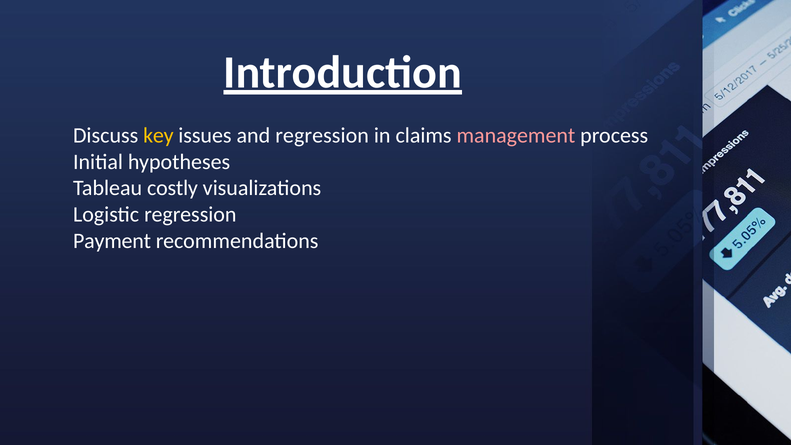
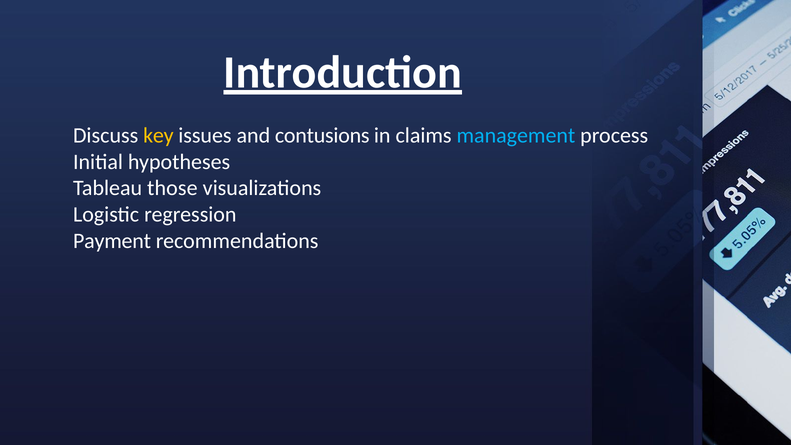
and regression: regression -> contusions (322, 135)
management colour: pink -> light blue (516, 135)
costly: costly -> those (172, 188)
